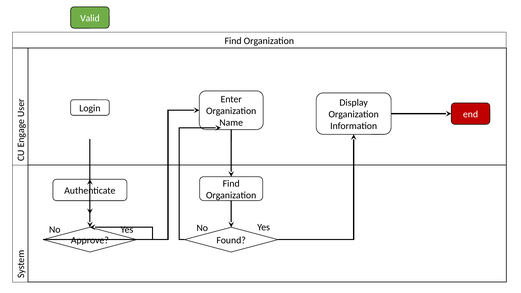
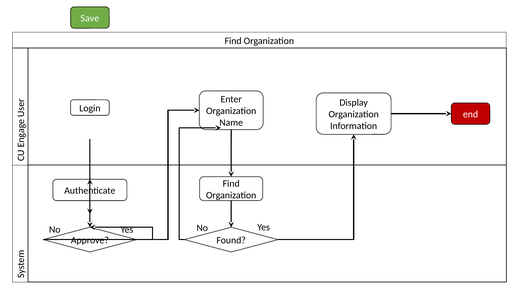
Valid: Valid -> Save (90, 18)
